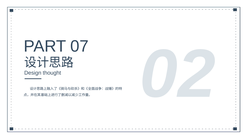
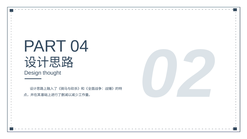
07: 07 -> 04 (79, 46)
